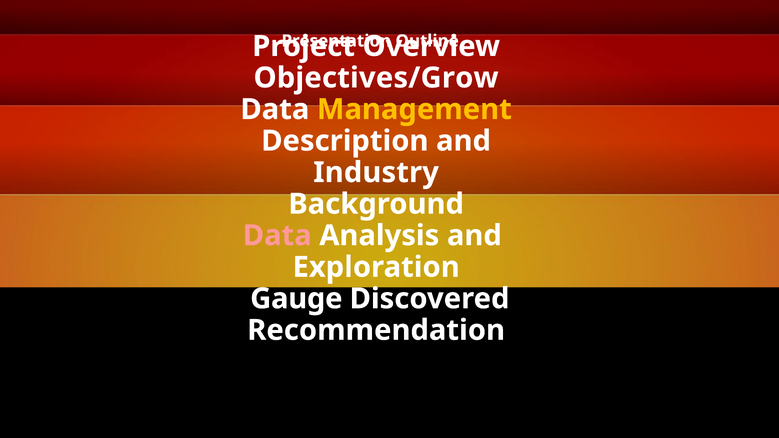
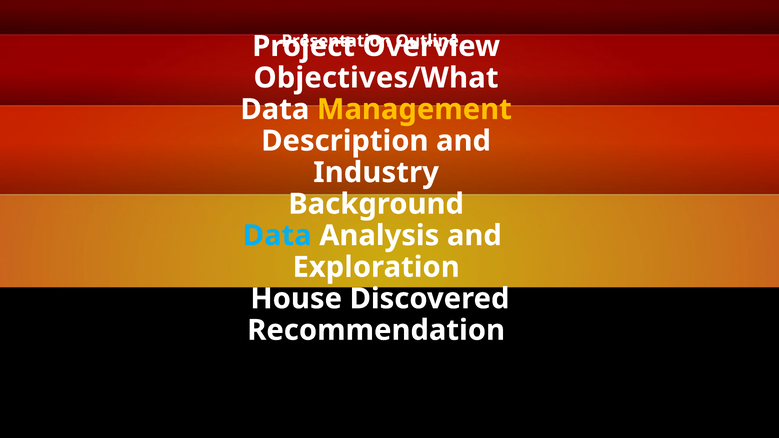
Objectives/Grow: Objectives/Grow -> Objectives/What (376, 78)
Data colour: pink -> light blue (277, 236)
Gauge: Gauge -> House (296, 299)
